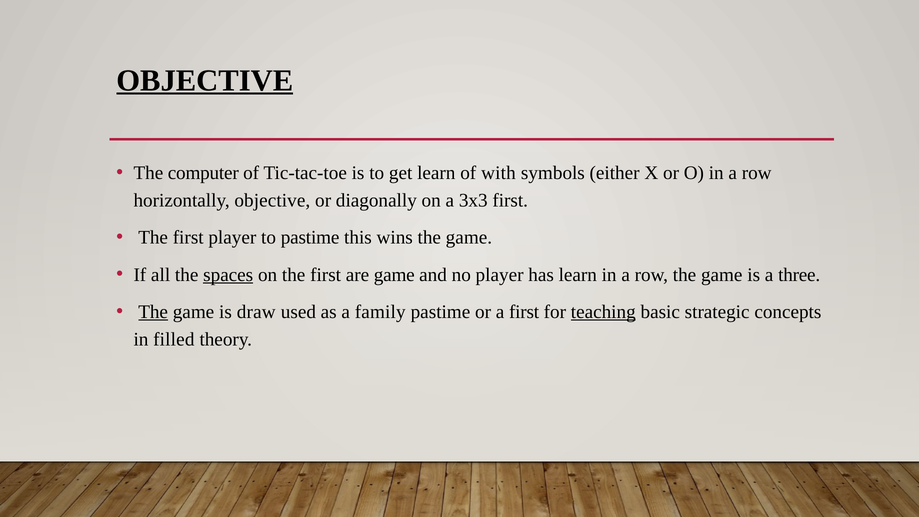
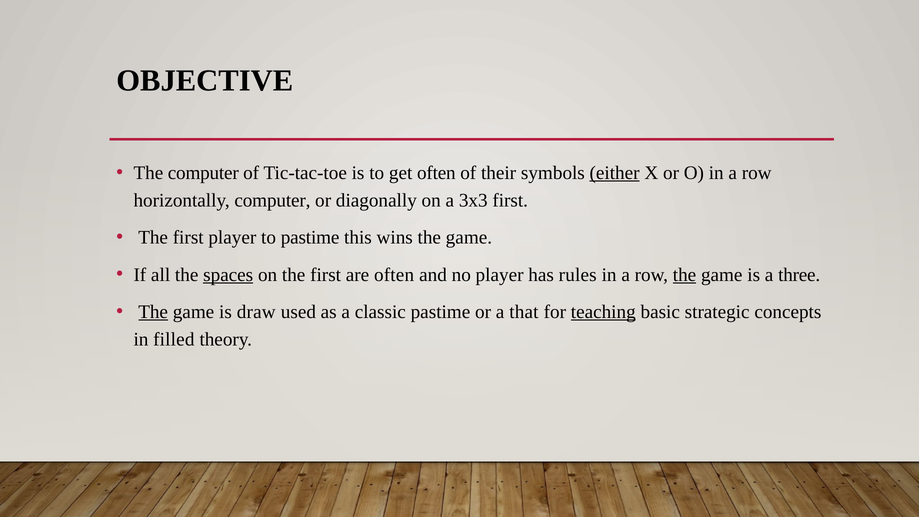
OBJECTIVE underline: present -> none (205, 80)
get learn: learn -> often (436, 173)
with: with -> their (499, 173)
either underline: none -> present (615, 173)
horizontally objective: objective -> computer (272, 200)
are game: game -> often (394, 275)
has learn: learn -> rules (578, 275)
the underline: none -> present (685, 275)
family: family -> classic (380, 312)
a first: first -> that (524, 312)
